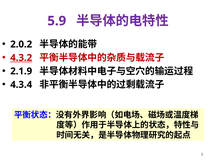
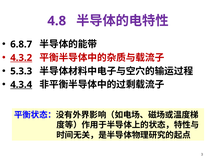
5.9: 5.9 -> 4.8 (57, 21)
2.0.2: 2.0.2 -> 6.8.7 (21, 44)
2.1.9: 2.1.9 -> 5.3.3 (21, 71)
4.3.4 underline: none -> present (21, 85)
